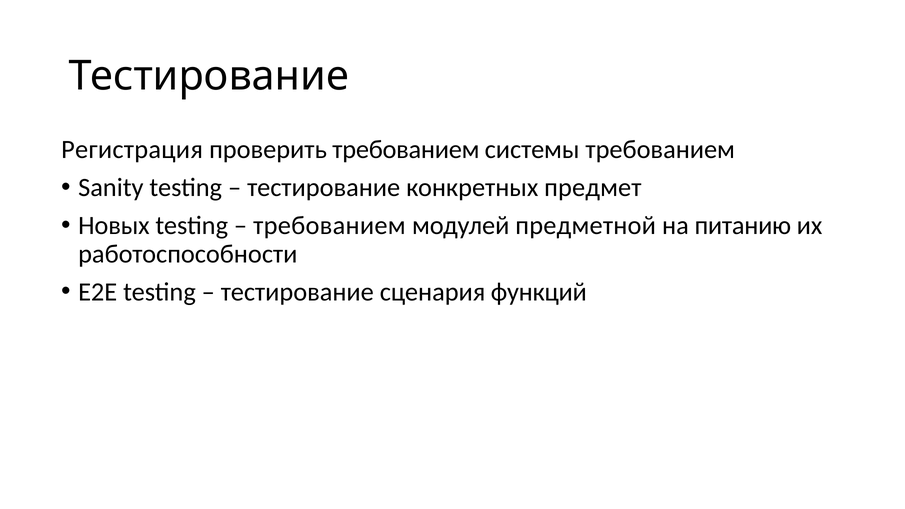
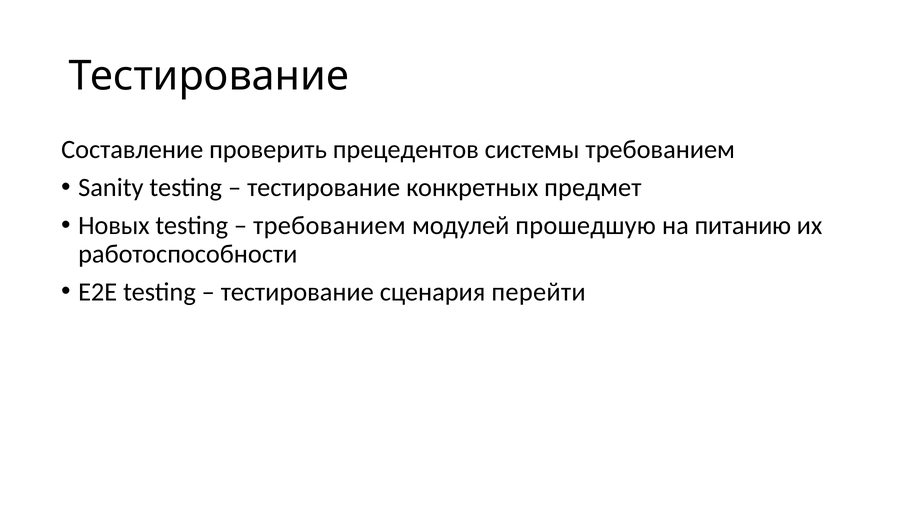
Регистрация: Регистрация -> Составление (132, 149)
проверить требованием: требованием -> прецедентов (406, 149)
предметной: предметной -> прошедшую (586, 225)
функций: функций -> перейти (539, 292)
